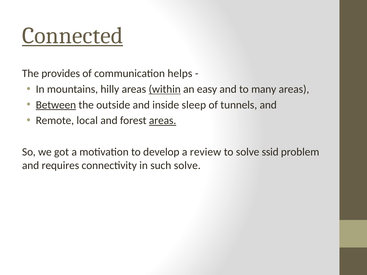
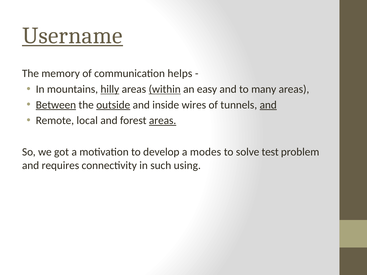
Connected: Connected -> Username (72, 36)
provides: provides -> memory (61, 74)
hilly underline: none -> present (110, 89)
outside underline: none -> present (113, 105)
sleep: sleep -> wires (194, 105)
and underline: none -> present (268, 105)
review: review -> modes (206, 152)
ssid: ssid -> test (270, 152)
such solve: solve -> using (187, 165)
